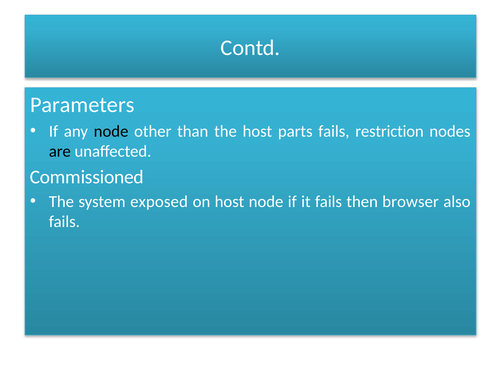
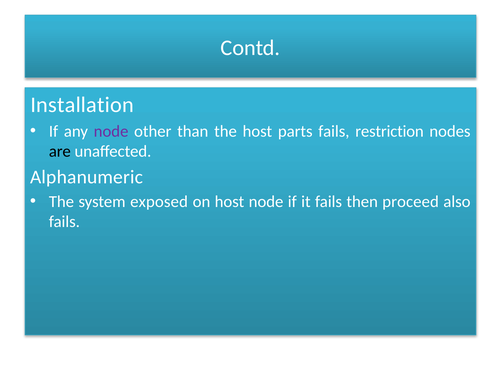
Parameters: Parameters -> Installation (82, 105)
node colour: black -> purple (111, 131)
Commissioned: Commissioned -> Alphanumeric (87, 177)
browser: browser -> proceed (411, 202)
